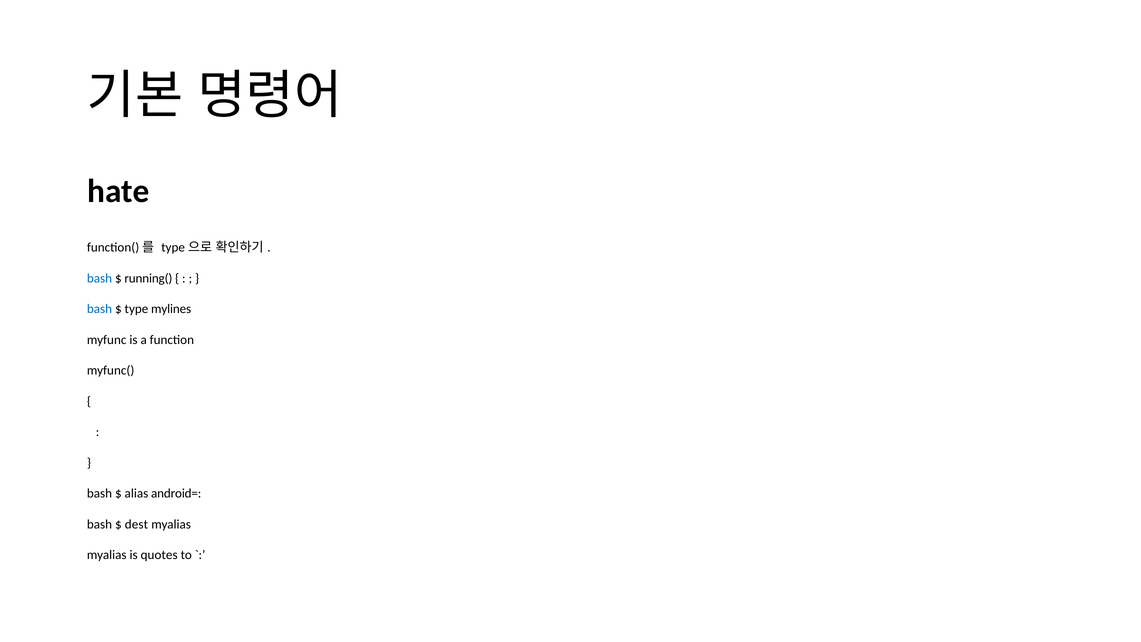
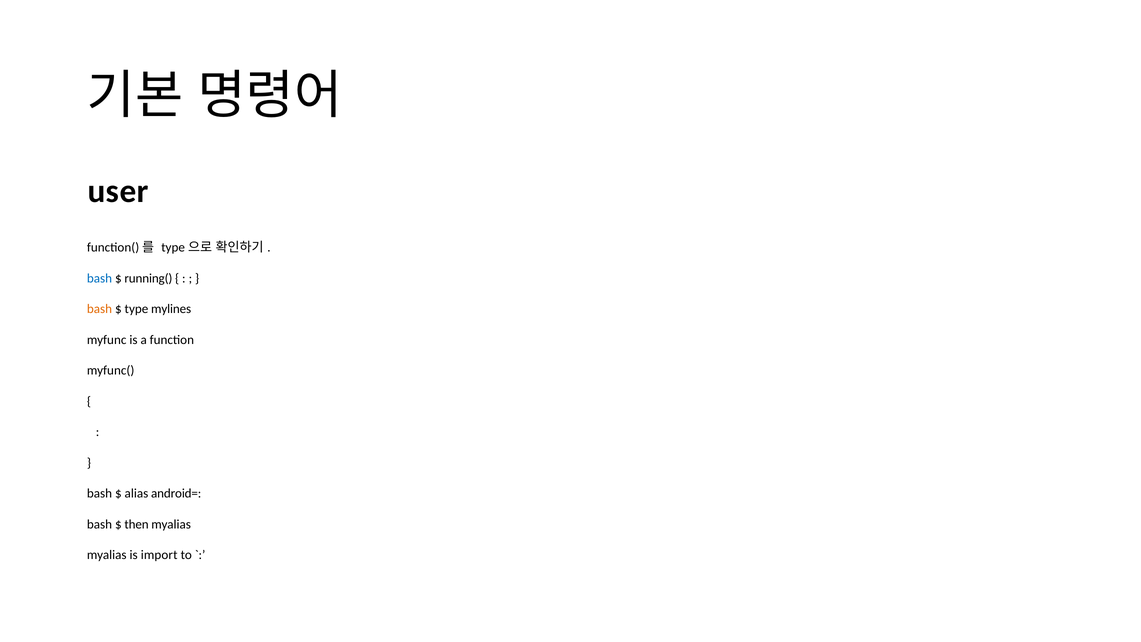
hate: hate -> user (118, 191)
bash colour: blue -> orange (100, 309)
dest: dest -> then (137, 524)
quotes: quotes -> import (159, 555)
